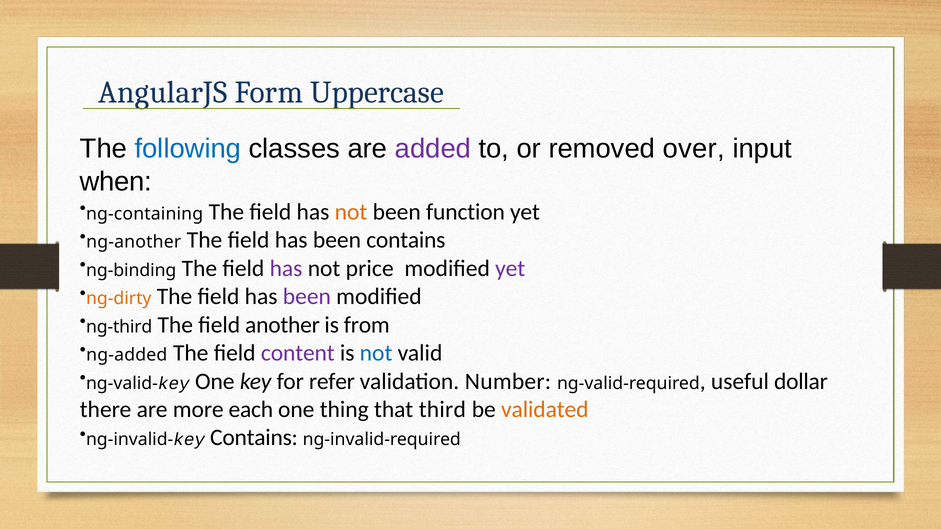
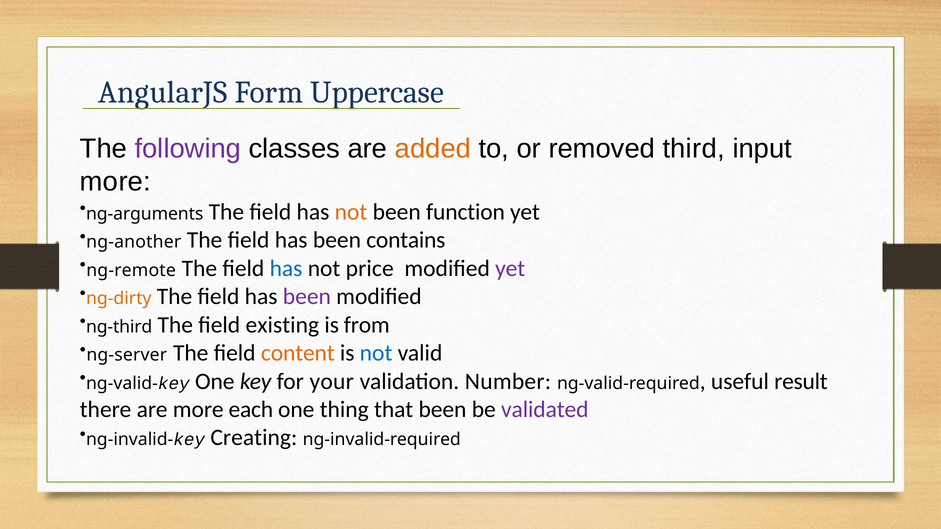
following colour: blue -> purple (188, 149)
added colour: purple -> orange (433, 149)
over: over -> third (694, 149)
when: when -> more (115, 182)
ng-containing: ng-containing -> ng-arguments (145, 214)
ng-binding: ng-binding -> ng-remote (131, 271)
has colour: purple -> blue (286, 269)
another: another -> existing (282, 325)
ng-added: ng-added -> ng-server (127, 355)
content colour: purple -> orange (298, 353)
refer: refer -> your (332, 381)
dollar: dollar -> result (801, 381)
that third: third -> been (442, 410)
validated colour: orange -> purple (545, 410)
ng-invalid-key Contains: Contains -> Creating (254, 438)
